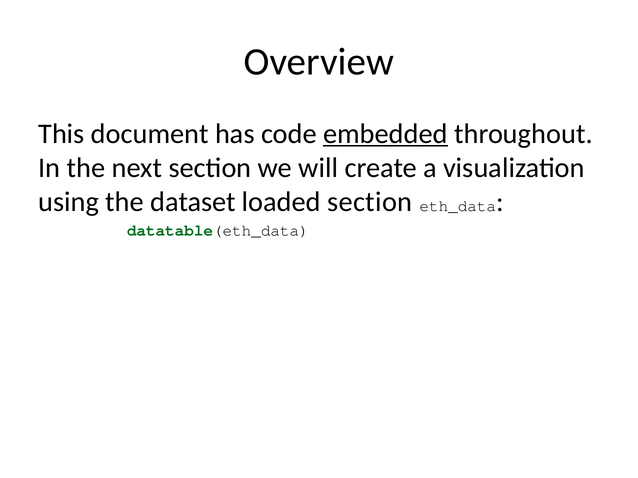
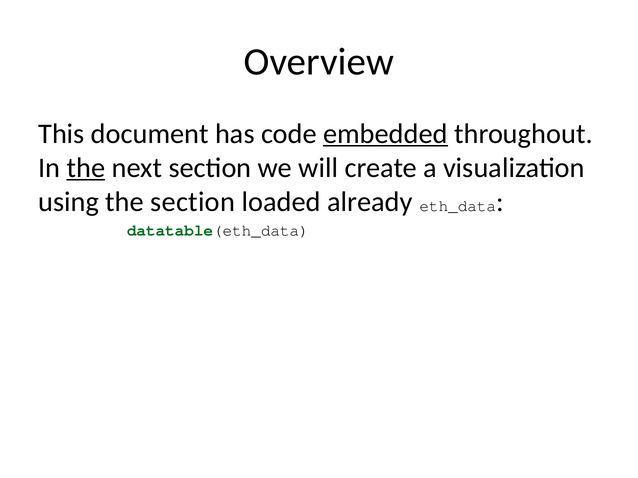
the underline: none -> present (86, 168)
the dataset: dataset -> section (193, 202)
loaded section: section -> already (370, 202)
